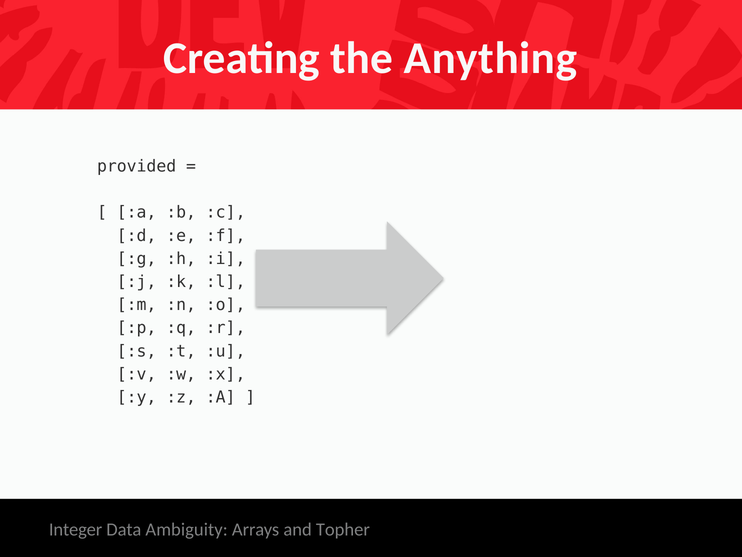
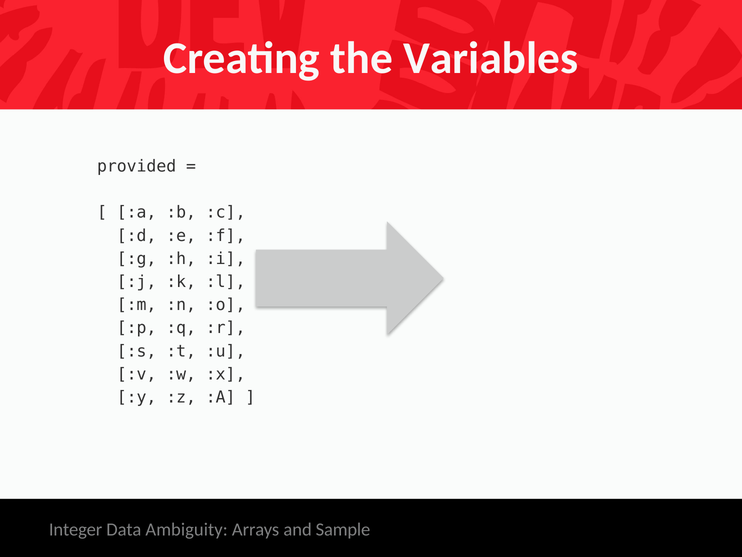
Anything: Anything -> Variables (491, 58)
Topher: Topher -> Sample (343, 529)
